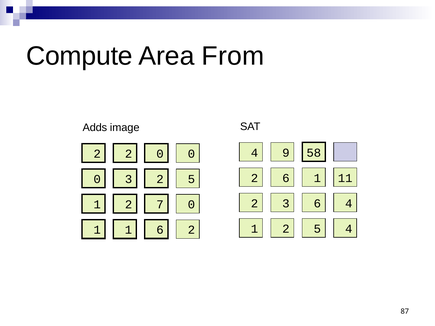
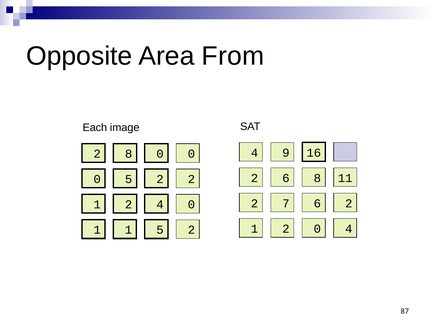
Compute: Compute -> Opposite (79, 56)
Adds: Adds -> Each (95, 128)
58: 58 -> 16 (314, 153)
2 2: 2 -> 8 (129, 154)
6 1: 1 -> 8 (317, 178)
0 3: 3 -> 5 (129, 179)
5: 5 -> 2 (191, 179)
2 3: 3 -> 7 (286, 204)
6 4: 4 -> 2 (349, 204)
2 7: 7 -> 4 (160, 205)
1 2 5: 5 -> 0 (317, 229)
1 6: 6 -> 5 (160, 230)
